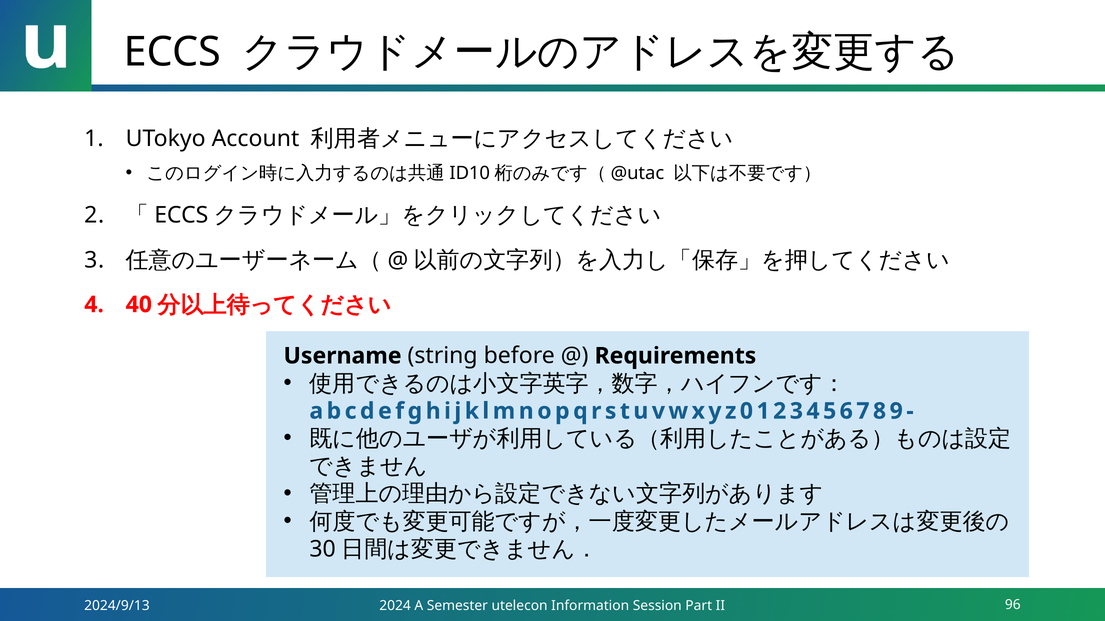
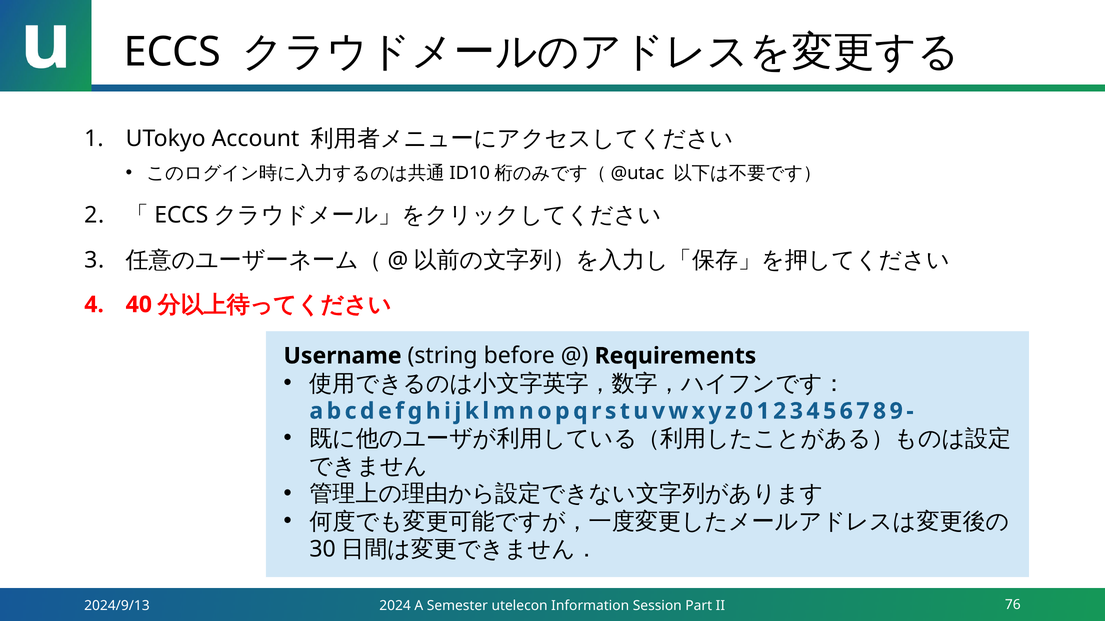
96: 96 -> 76 (1013, 605)
